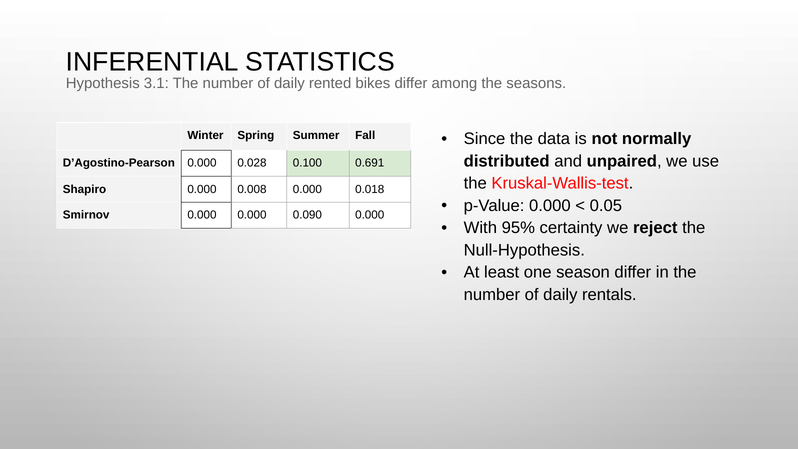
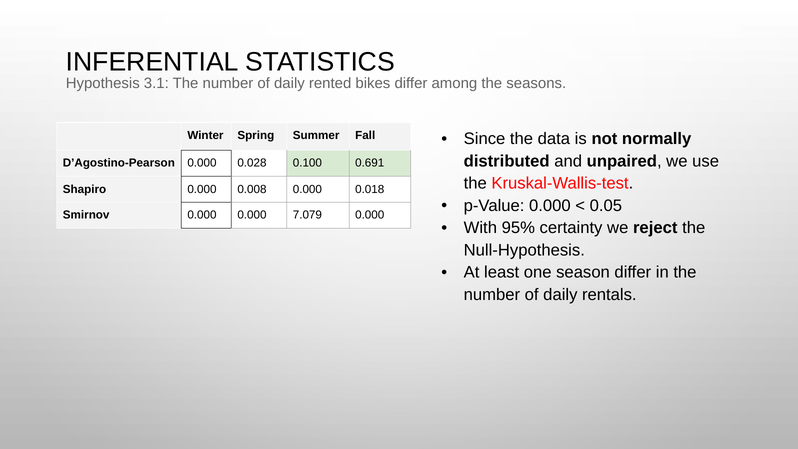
0.090: 0.090 -> 7.079 (307, 215)
